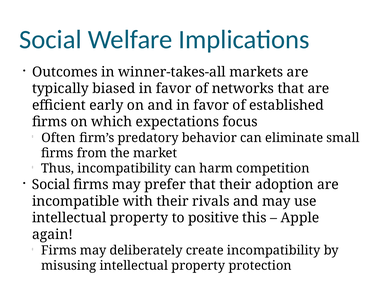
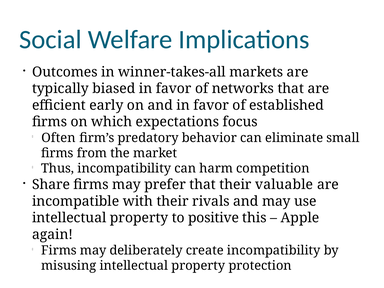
Social: Social -> Share (51, 185)
adoption: adoption -> valuable (284, 185)
